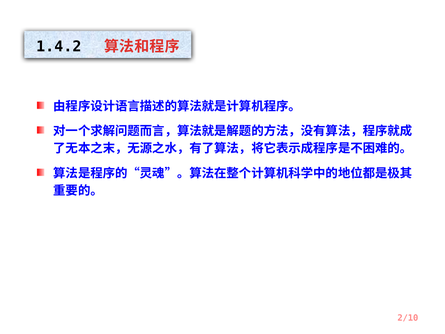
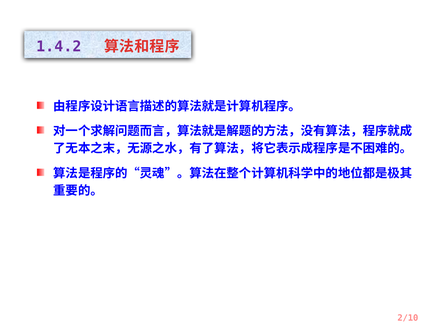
1.4.2 colour: black -> purple (59, 47)
